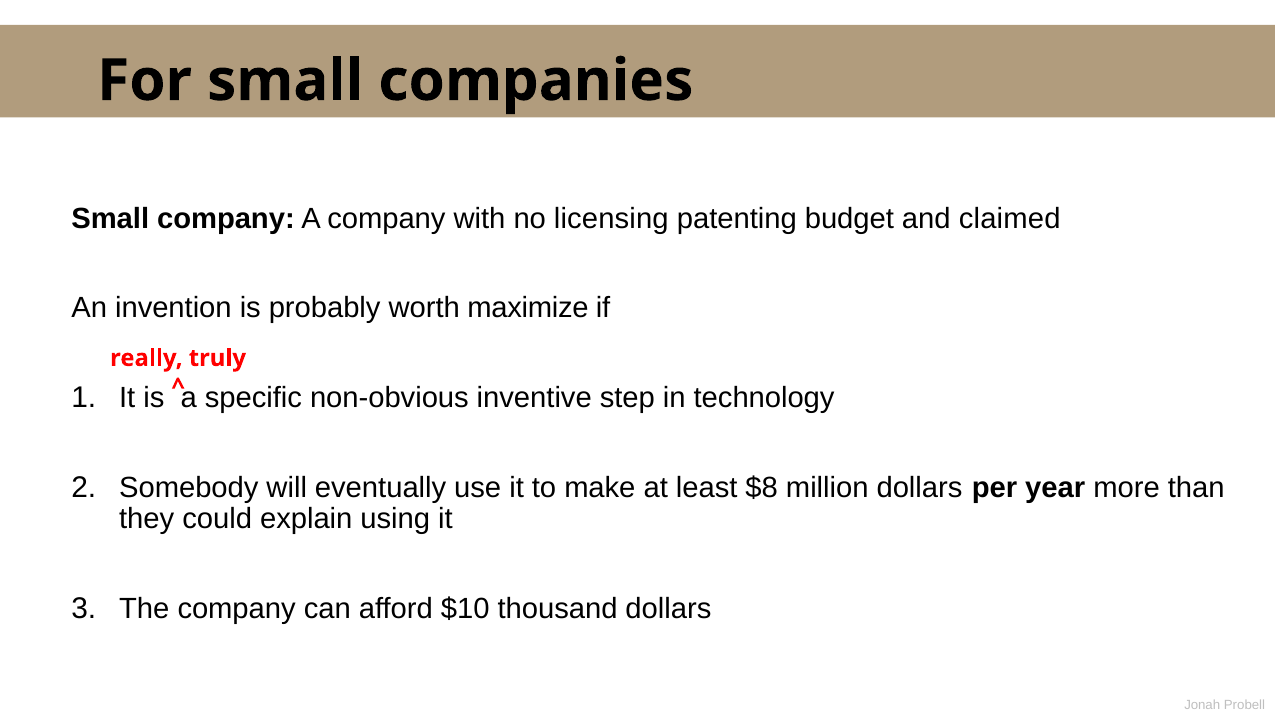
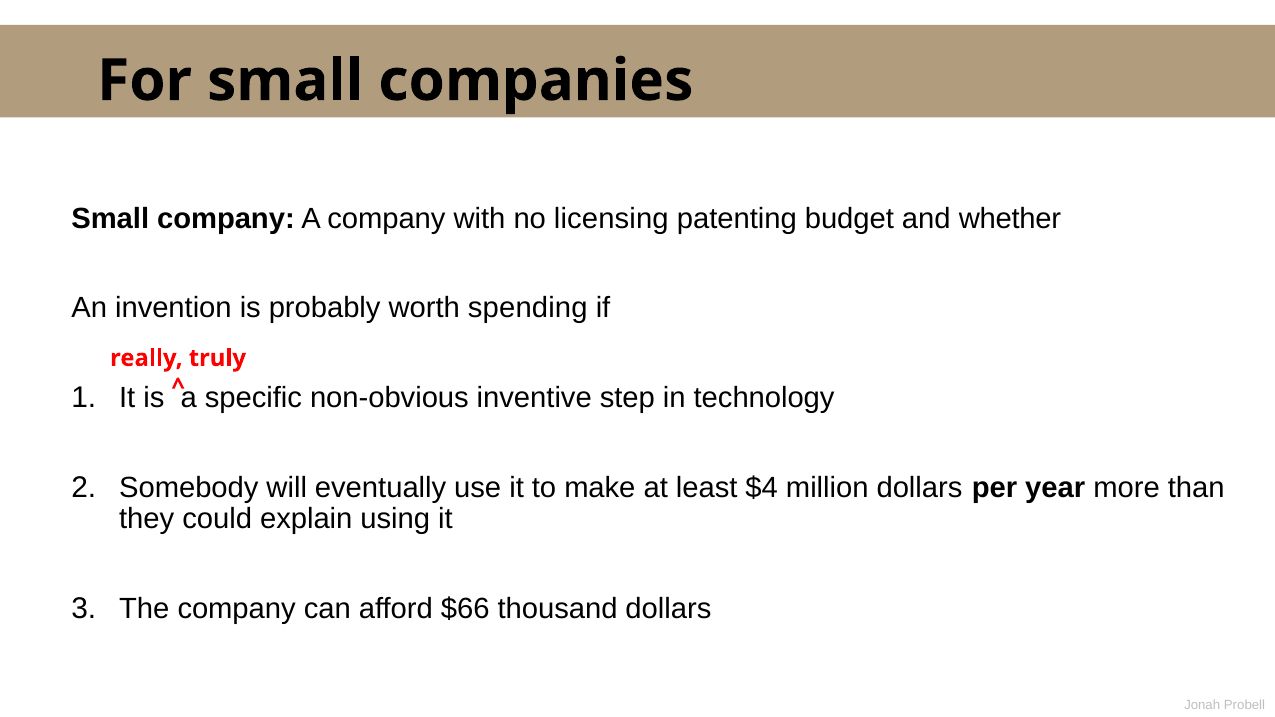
claimed: claimed -> whether (1010, 219)
maximize: maximize -> spending (528, 308)
$8: $8 -> $4 (762, 488)
$10: $10 -> $66 (465, 609)
